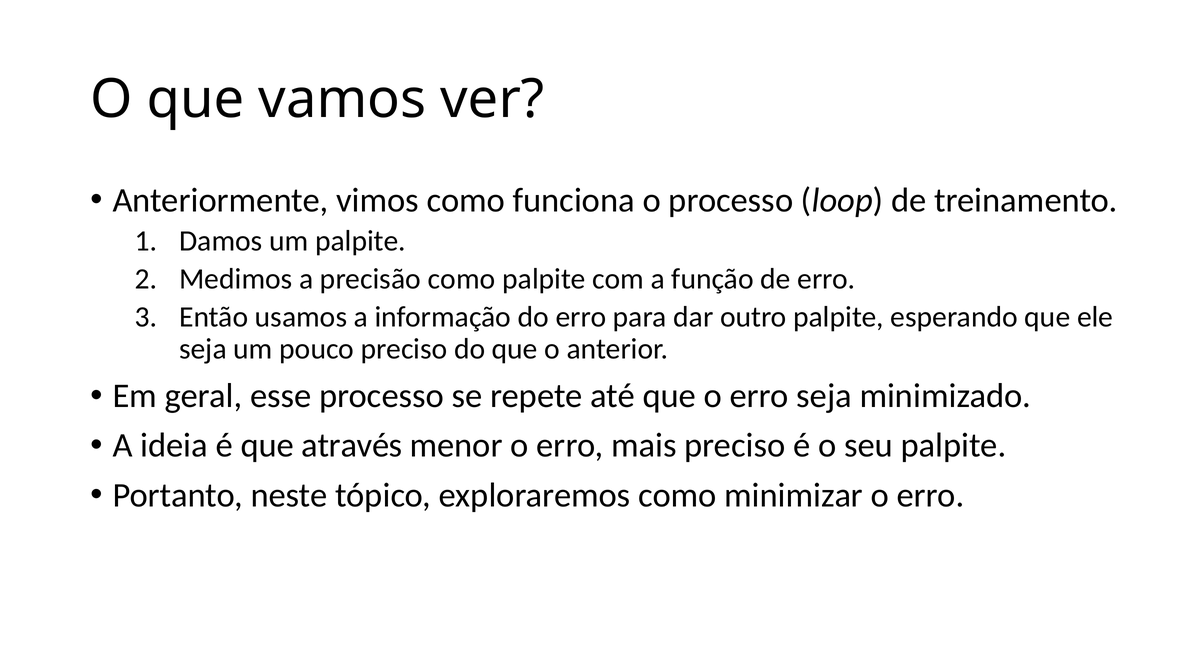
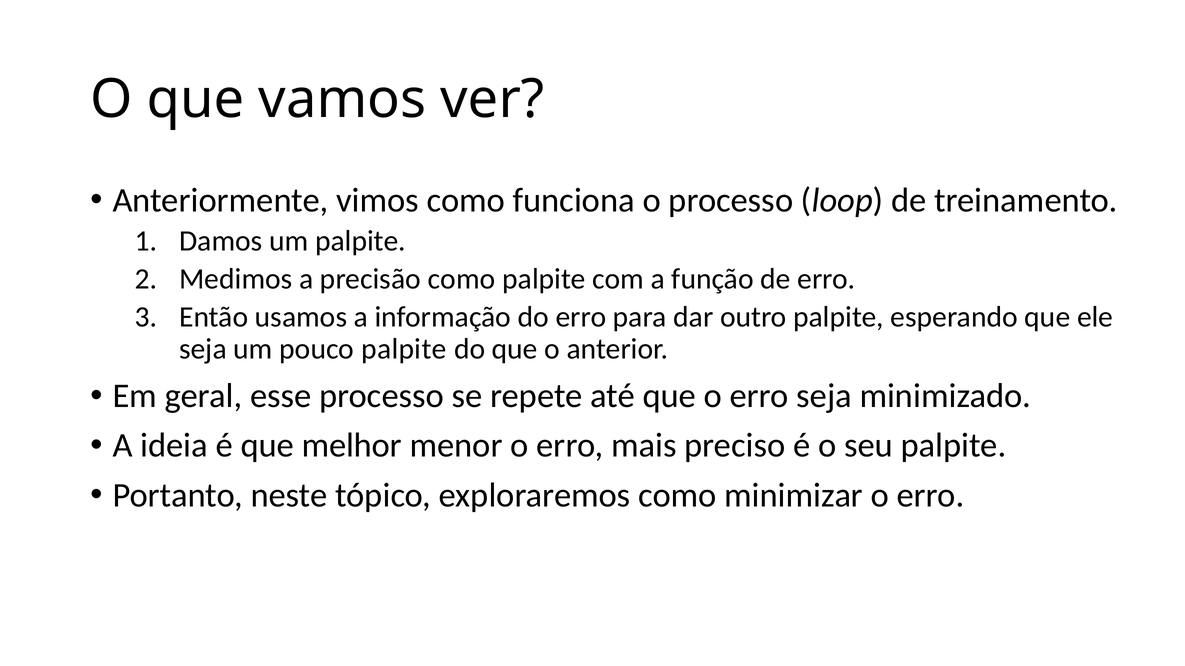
pouco preciso: preciso -> palpite (404, 349)
através: através -> melhor (352, 446)
